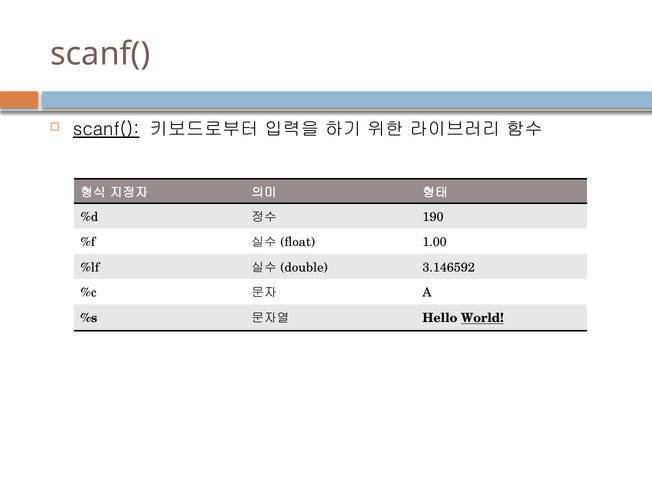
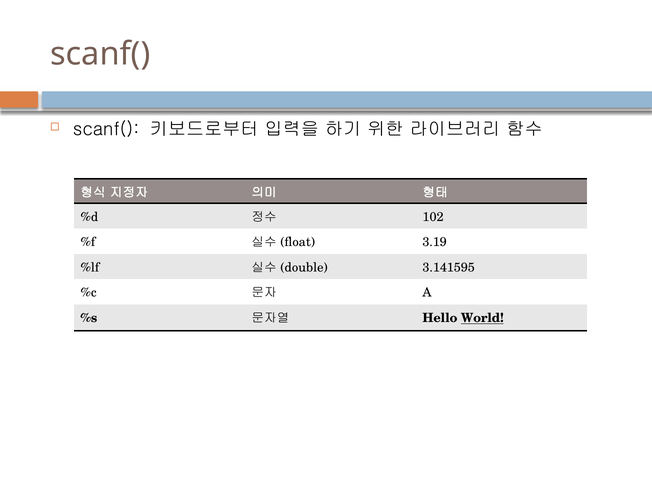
scanf( underline: present -> none (106, 129)
190: 190 -> 102 (433, 217)
1.00: 1.00 -> 3.19 (435, 242)
3.146592: 3.146592 -> 3.141595 (449, 267)
